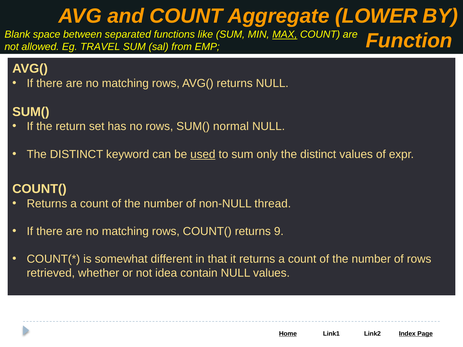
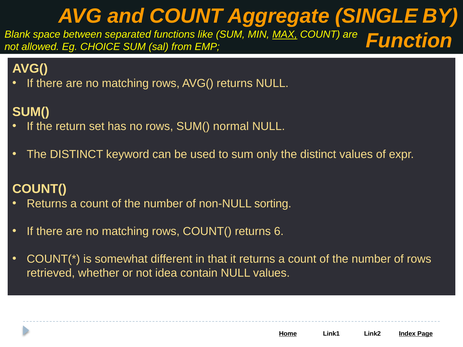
LOWER: LOWER -> SINGLE (377, 16)
TRAVEL: TRAVEL -> CHOICE (100, 47)
used underline: present -> none (203, 154)
thread: thread -> sorting (273, 204)
9: 9 -> 6 (279, 232)
